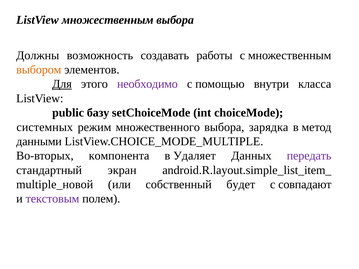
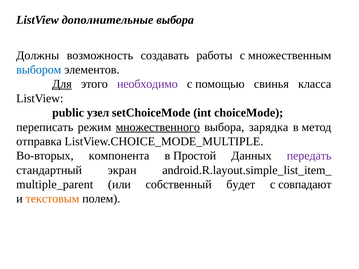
ListView множественным: множественным -> дополнительные (108, 20)
выбором colour: orange -> blue (39, 70)
внутри: внутри -> свинья (271, 84)
базу: базу -> узел (98, 113)
системных: системных -> переписать (45, 127)
множественного underline: none -> present (158, 127)
данными: данными -> отправка (39, 142)
Удаляет: Удаляет -> Простой (195, 156)
multiple_новой: multiple_новой -> multiple_parent (55, 185)
текстовым colour: purple -> orange (52, 199)
